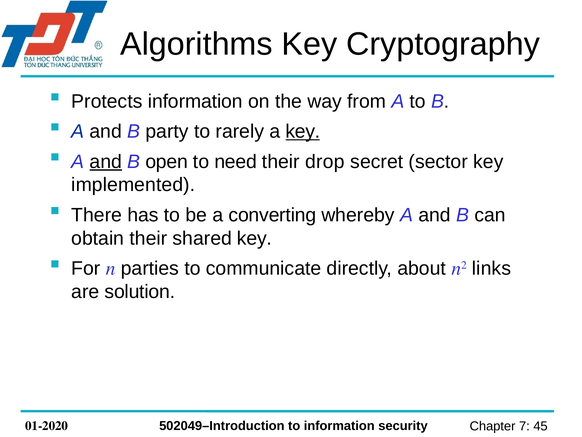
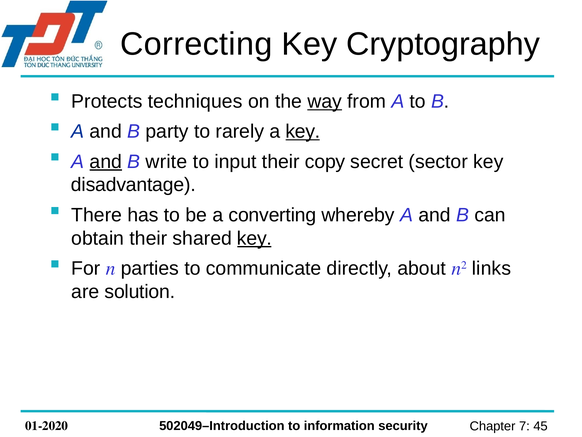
Algorithms: Algorithms -> Correcting (196, 44)
Protects information: information -> techniques (195, 101)
way underline: none -> present (325, 101)
open: open -> write (166, 161)
need: need -> input (236, 161)
drop: drop -> copy (325, 161)
implemented: implemented -> disadvantage (133, 185)
key underline: none -> present (254, 238)
